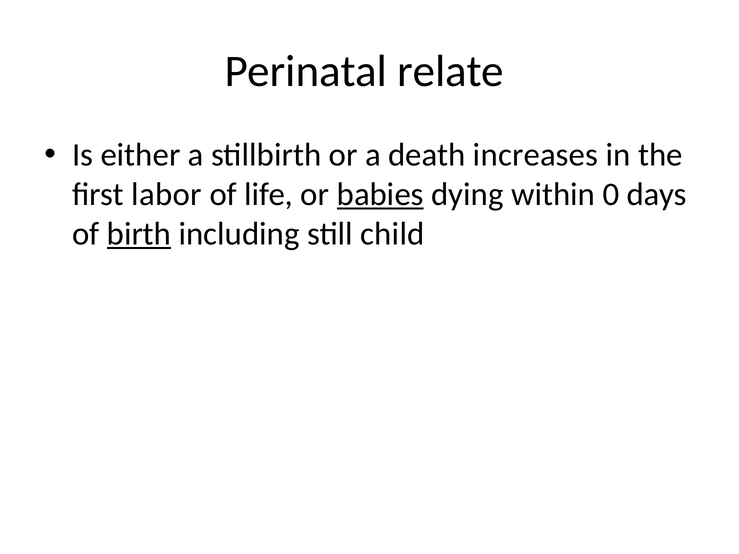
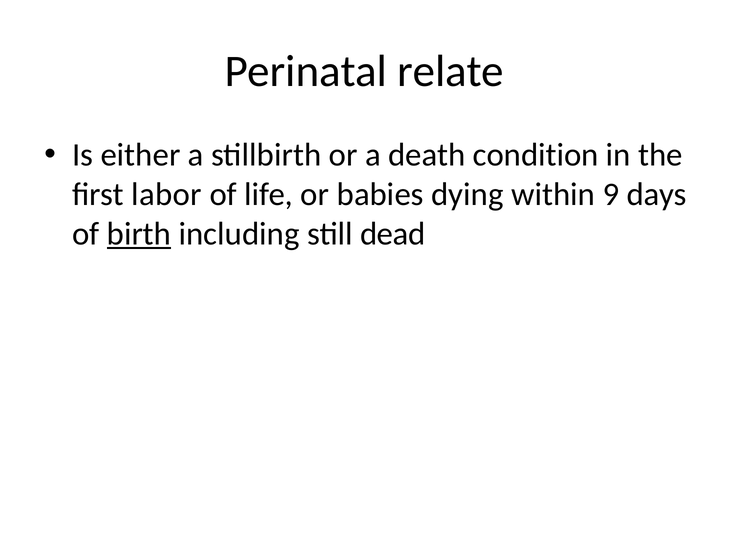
increases: increases -> condition (536, 155)
babies underline: present -> none (380, 194)
0: 0 -> 9 (611, 194)
child: child -> dead (393, 234)
